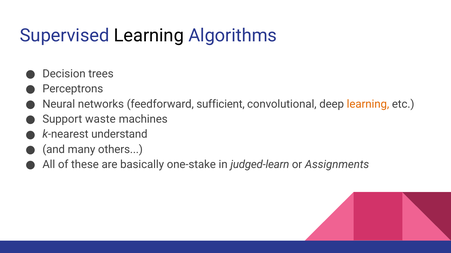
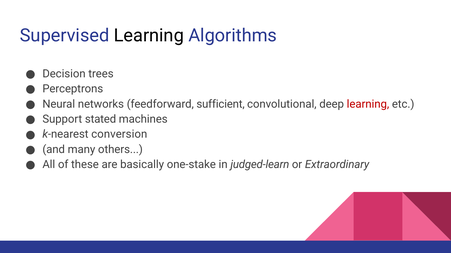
learning colour: orange -> red (368, 104)
waste: waste -> stated (101, 119)
understand: understand -> conversion (119, 135)
Assignments: Assignments -> Extraordinary (337, 165)
